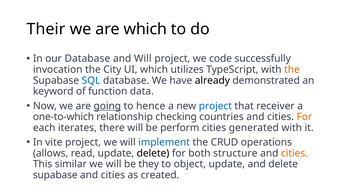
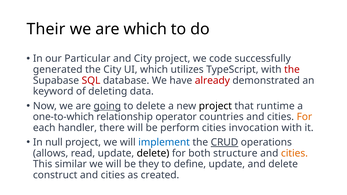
our Database: Database -> Particular (87, 59)
and Will: Will -> City (143, 59)
invocation: invocation -> generated (58, 70)
the colour: orange -> red (292, 70)
SQL colour: blue -> red (91, 81)
already colour: black -> red (212, 81)
function: function -> deleting (108, 91)
to hence: hence -> delete (151, 106)
project colour: blue -> black (215, 106)
receiver: receiver -> runtime (276, 106)
checking: checking -> operator (176, 117)
iterates: iterates -> handler (77, 128)
generated: generated -> invocation (254, 128)
vite: vite -> null (54, 142)
CRUD underline: none -> present (224, 142)
object: object -> define (190, 164)
supabase: supabase -> construct (55, 175)
